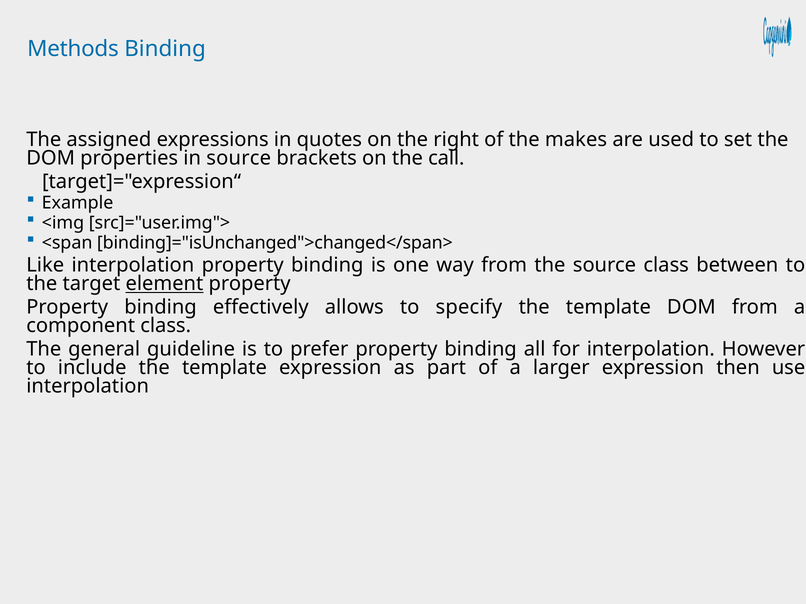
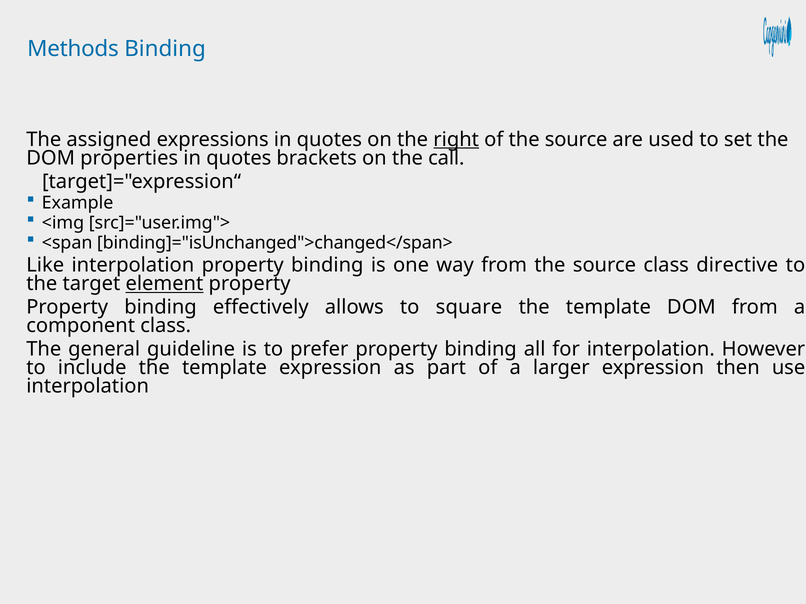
right underline: none -> present (456, 140)
of the makes: makes -> source (576, 140)
properties in source: source -> quotes (239, 158)
between: between -> directive (737, 265)
specify: specify -> square (469, 307)
